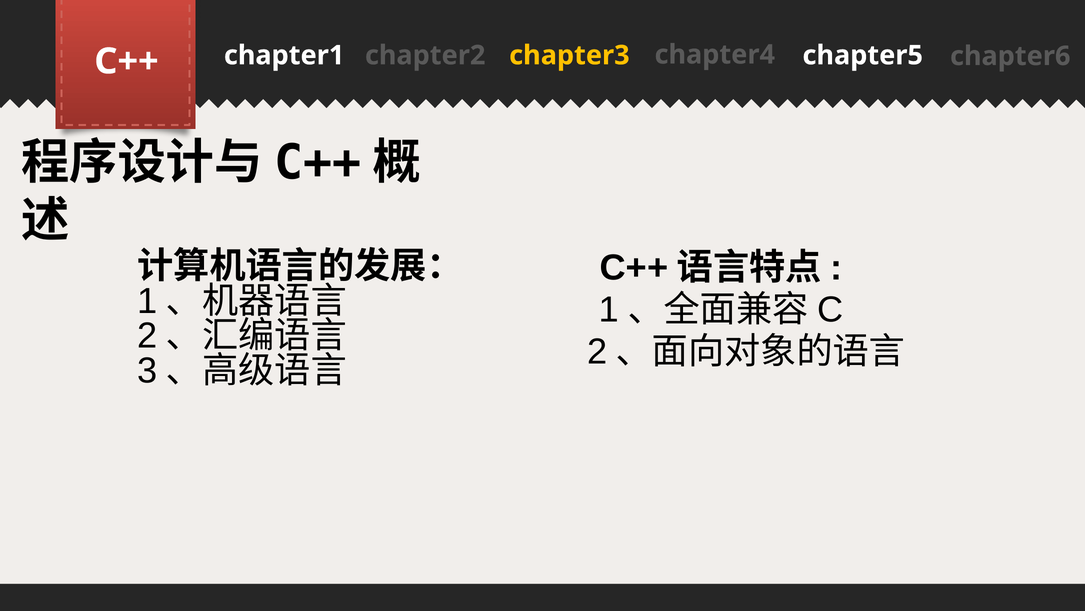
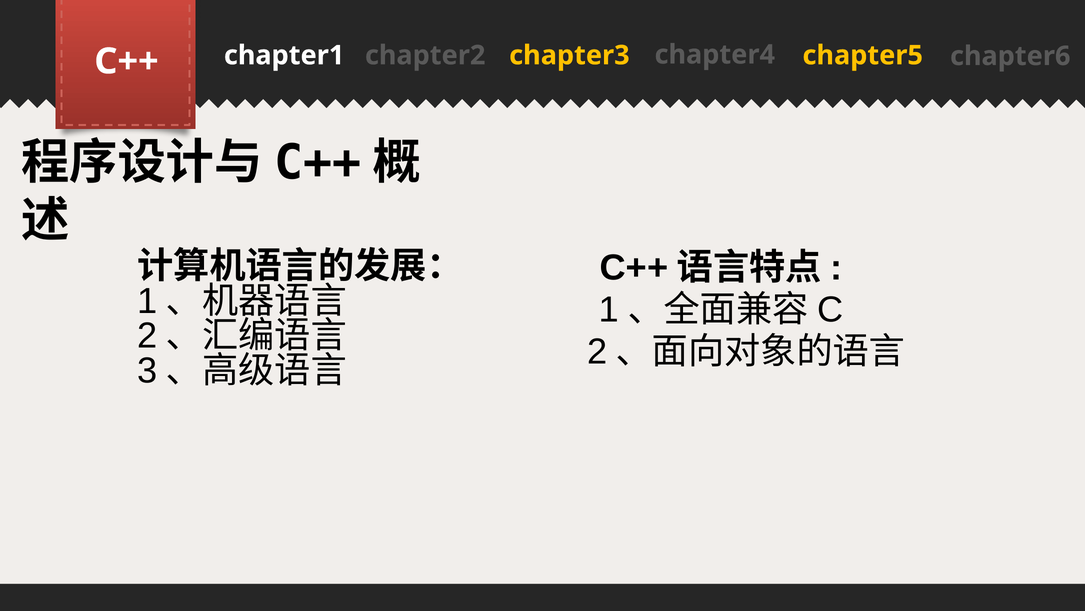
chapter5 colour: white -> yellow (863, 55)
